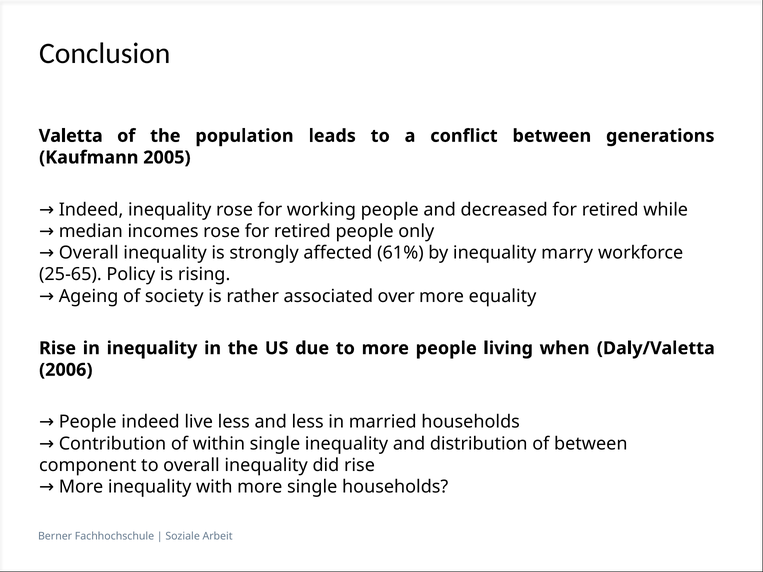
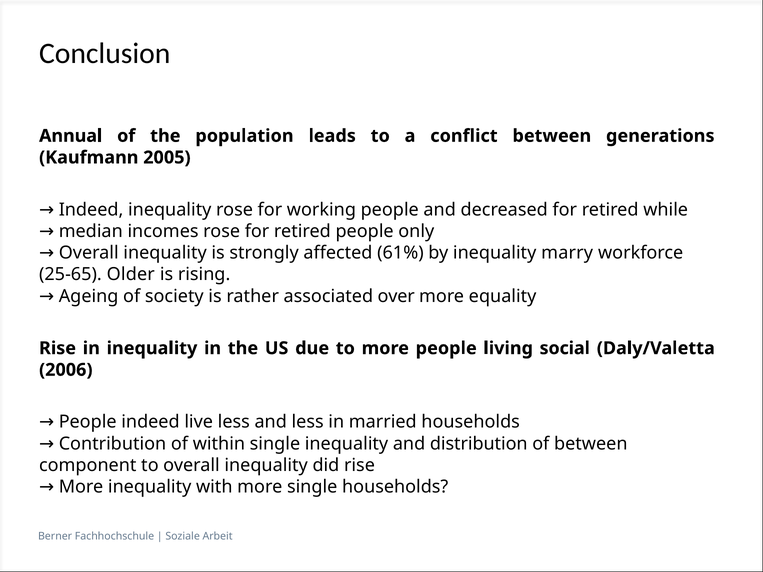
Valetta: Valetta -> Annual (71, 136)
Policy: Policy -> Older (131, 275)
when: when -> social (565, 348)
